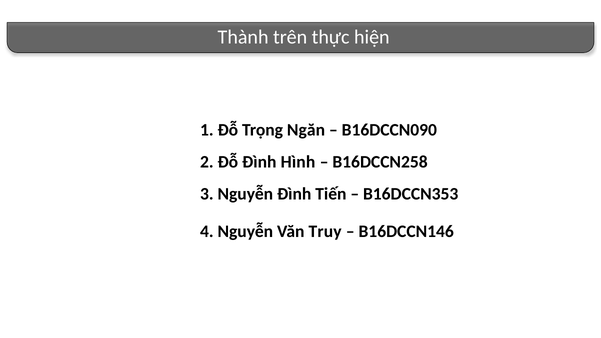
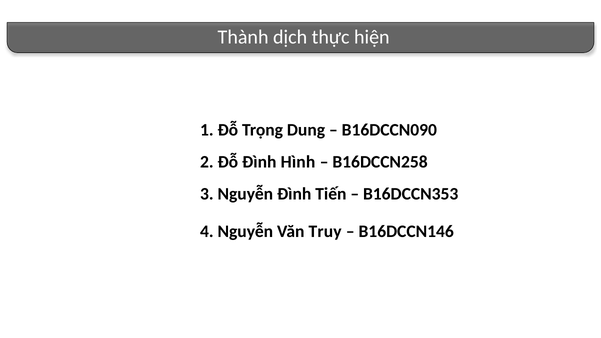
trên: trên -> dịch (290, 37)
Ngăn: Ngăn -> Dung (306, 130)
